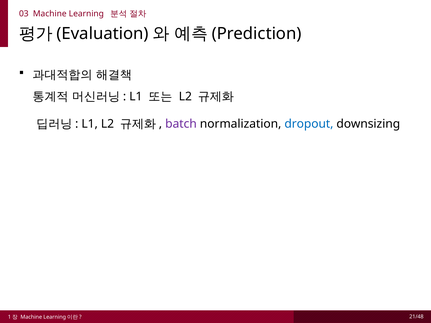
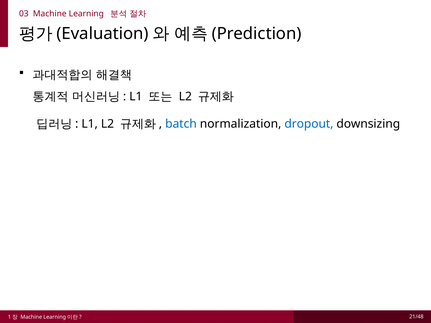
batch colour: purple -> blue (181, 124)
